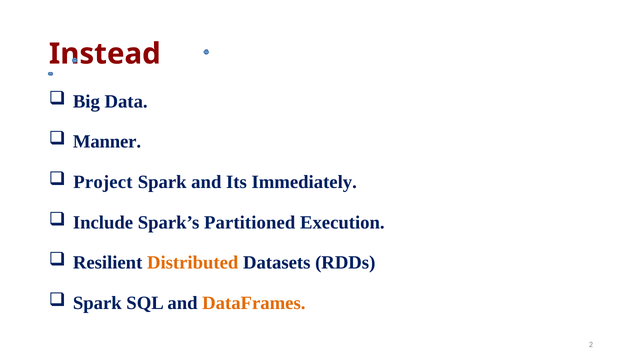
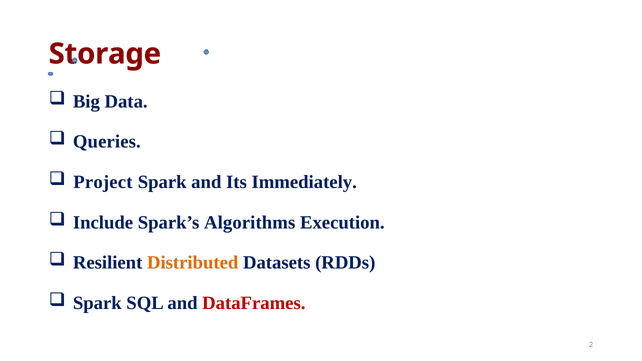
Instead: Instead -> Storage (105, 54)
Manner: Manner -> Queries (107, 142)
Partitioned: Partitioned -> Algorithms (250, 222)
DataFrames colour: orange -> red (254, 303)
